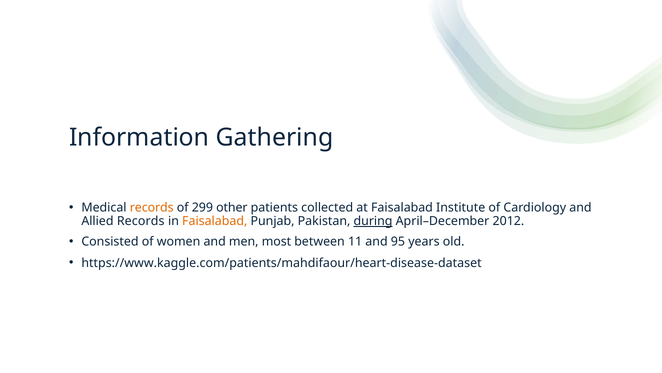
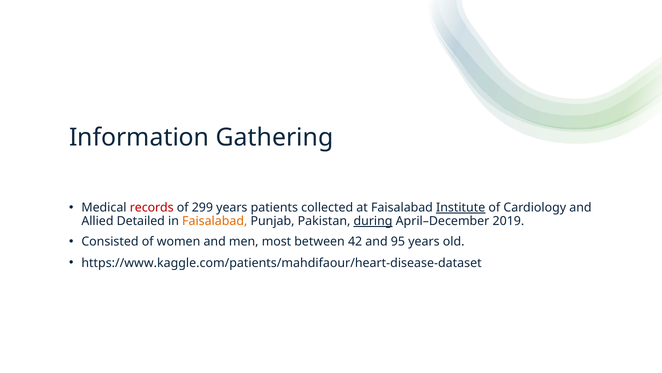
records colour: orange -> red (152, 207)
299 other: other -> years (232, 207)
Institute underline: none -> present (461, 207)
Allied Records: Records -> Detailed (141, 221)
2012: 2012 -> 2019 (508, 221)
11: 11 -> 42 (355, 241)
